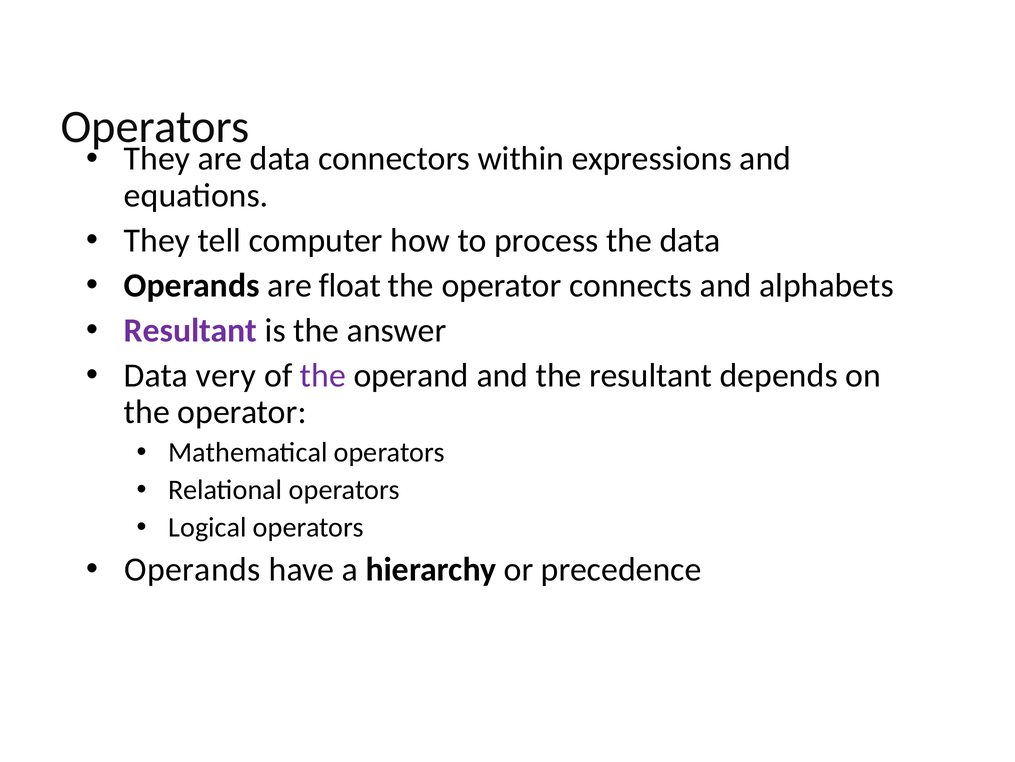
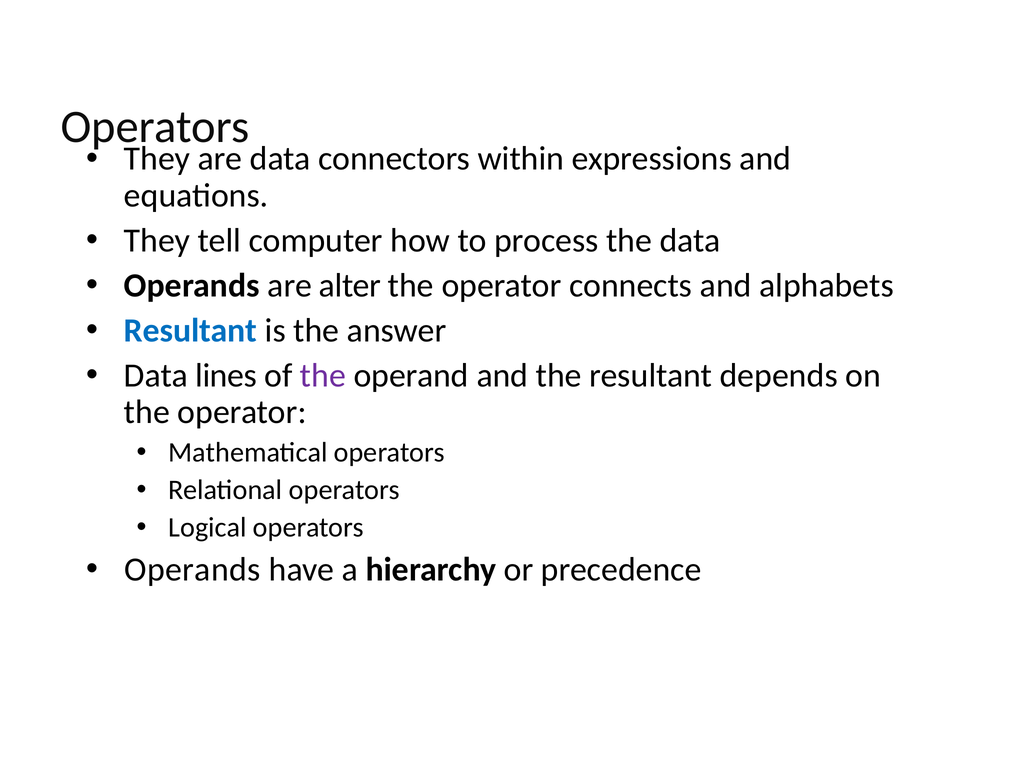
float: float -> alter (350, 285)
Resultant colour: purple -> blue (191, 330)
very: very -> lines (226, 375)
